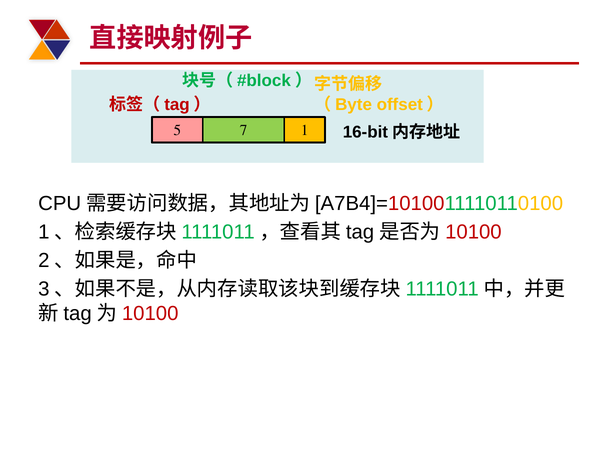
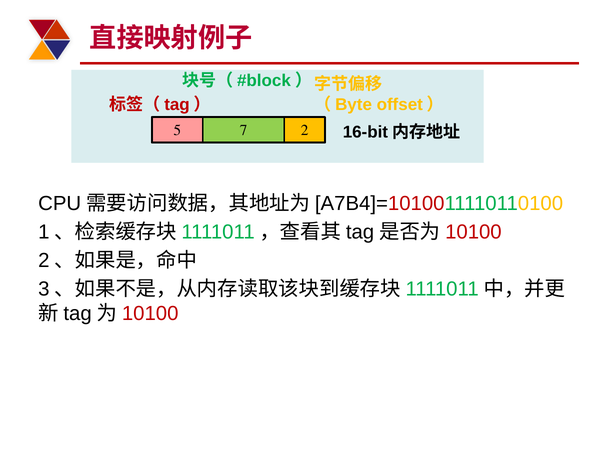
1: 1 -> 2 (305, 130)
